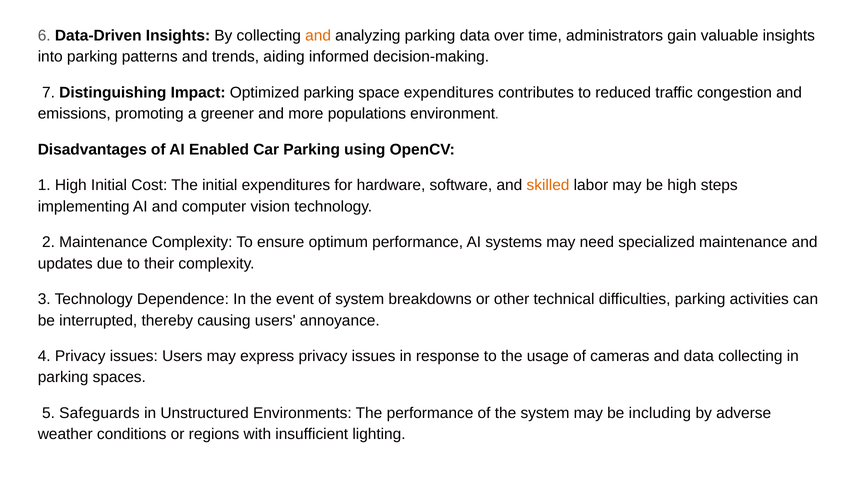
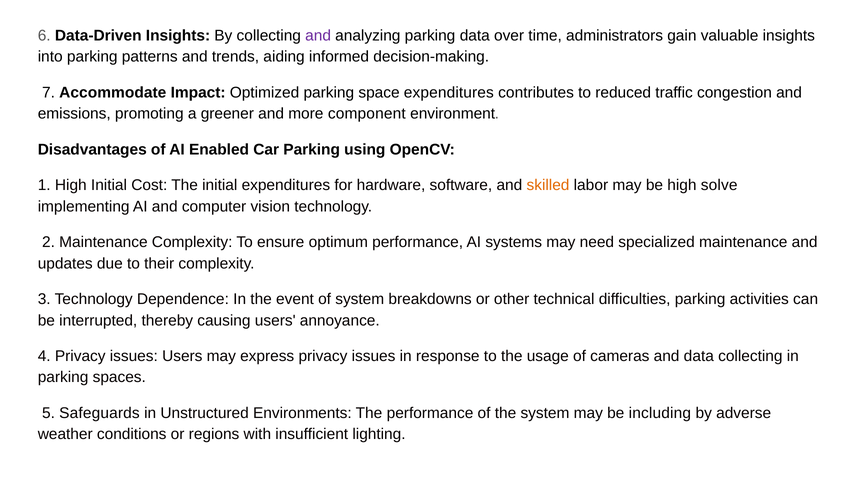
and colour: orange -> purple (318, 36)
Distinguishing: Distinguishing -> Accommodate (113, 92)
populations: populations -> component (367, 114)
steps: steps -> solve (719, 185)
